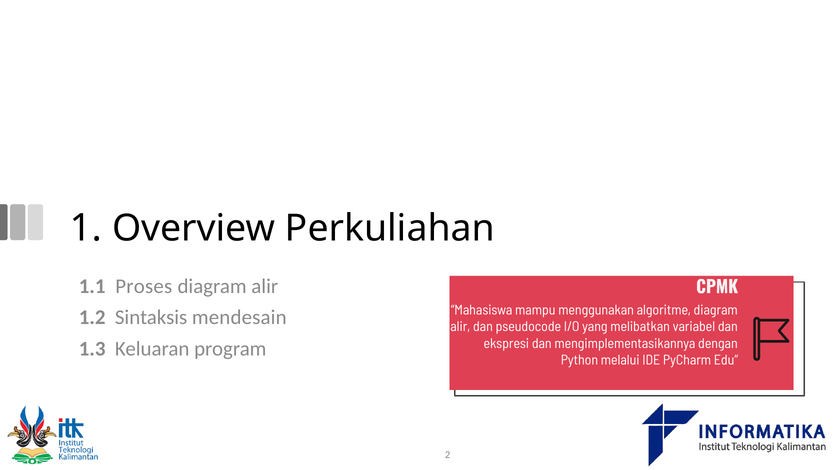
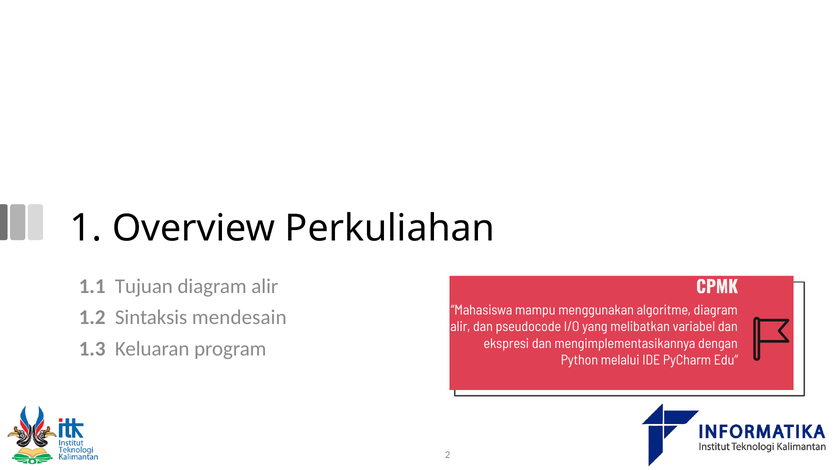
Proses: Proses -> Tujuan (144, 286)
